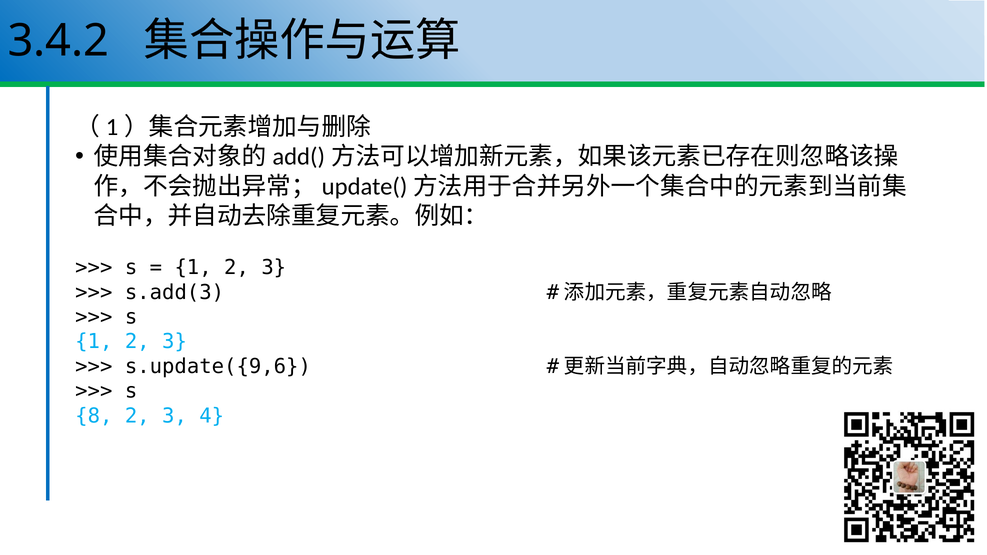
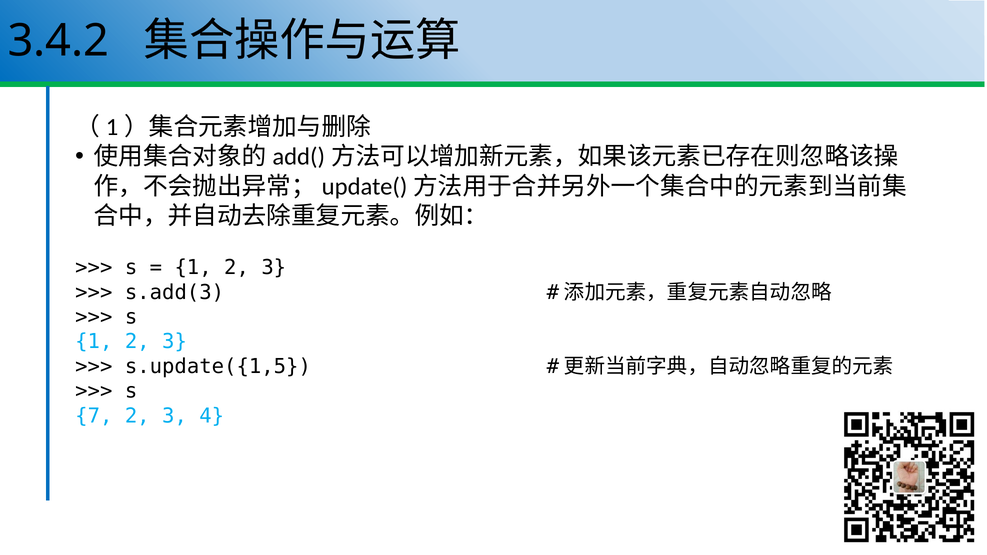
s.update({9,6: s.update({9,6 -> s.update({1,5 (218, 367)
8: 8 -> 7 (94, 416)
